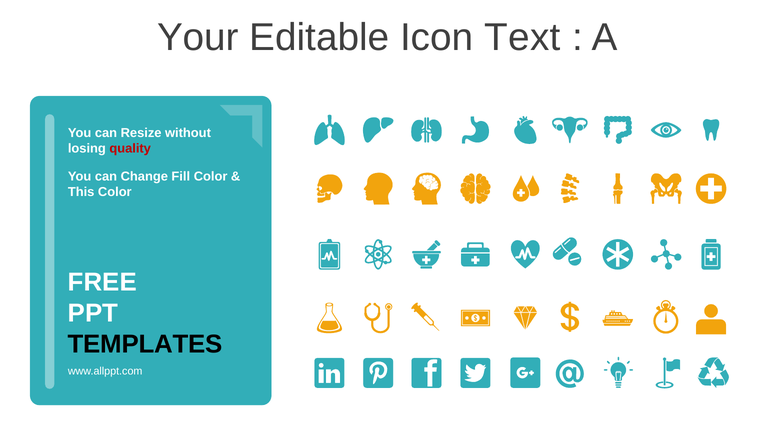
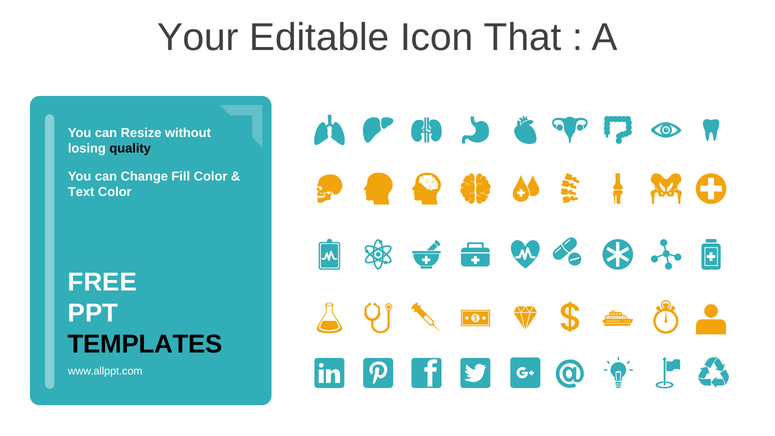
Text: Text -> That (523, 38)
quality colour: red -> black (130, 149)
This: This -> Text (81, 192)
